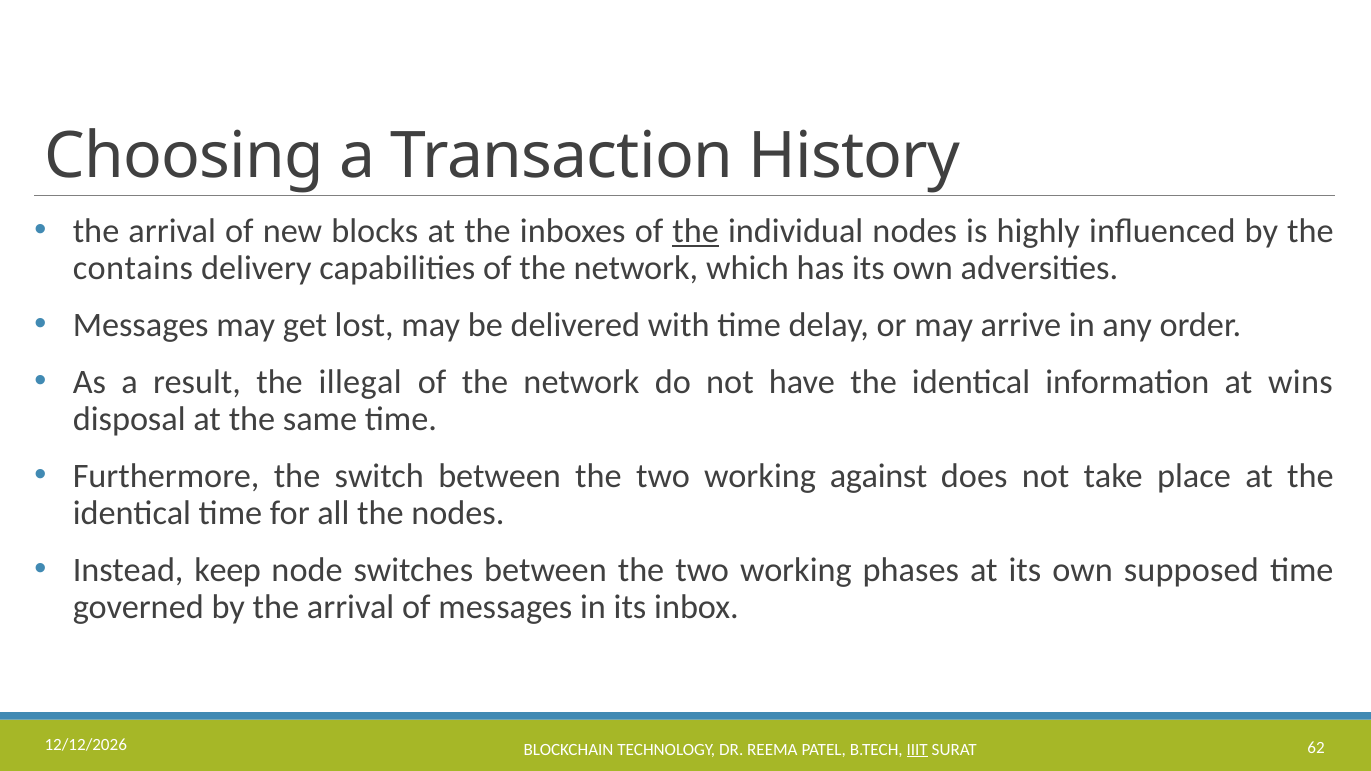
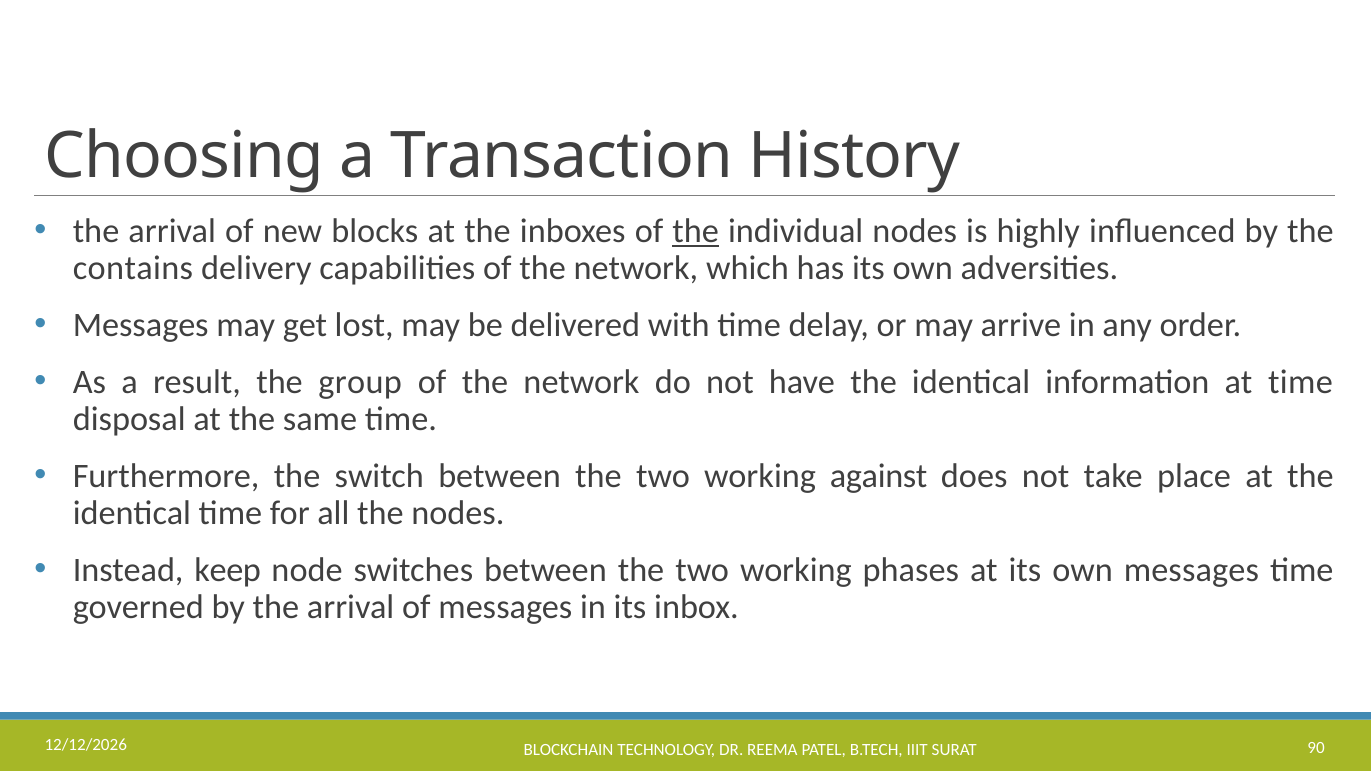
illegal: illegal -> group (360, 382)
at wins: wins -> time (1301, 382)
own supposed: supposed -> messages (1191, 570)
IIIT underline: present -> none (917, 750)
62: 62 -> 90 (1316, 748)
